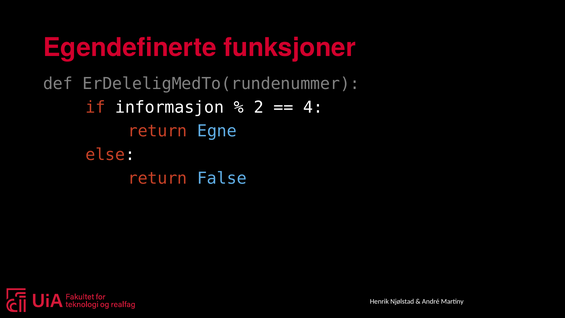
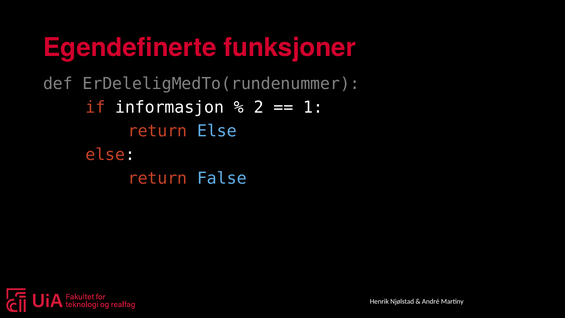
4: 4 -> 1 (313, 107)
return Egne: Egne -> Else (217, 131)
